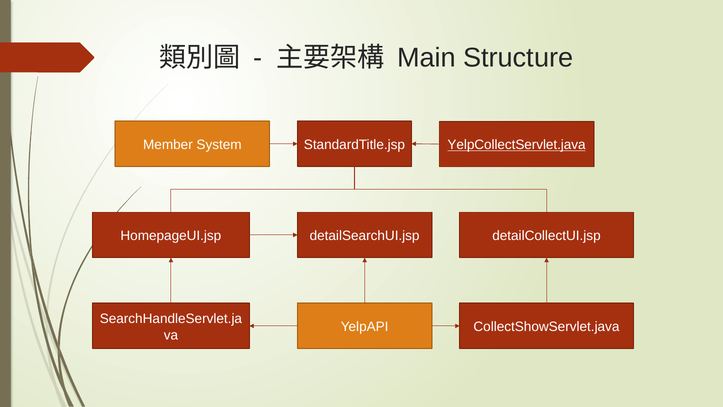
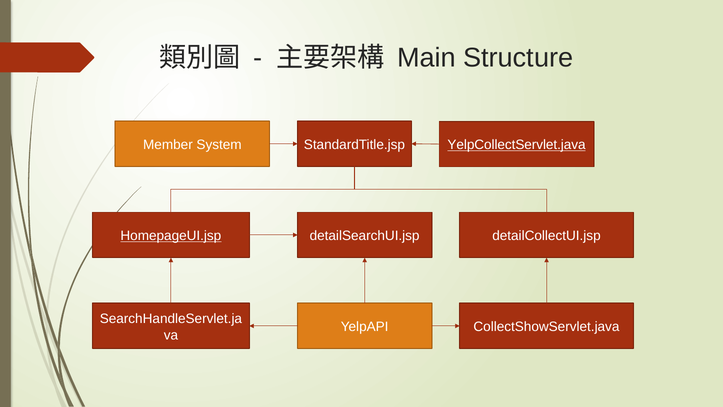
HomepageUI.jsp underline: none -> present (171, 236)
